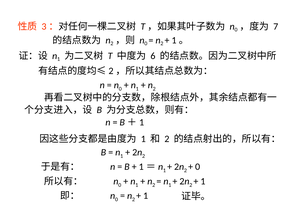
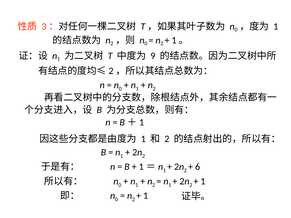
7: 7 -> 1 (276, 27)
6: 6 -> 9 (153, 56)
0: 0 -> 6 (198, 167)
